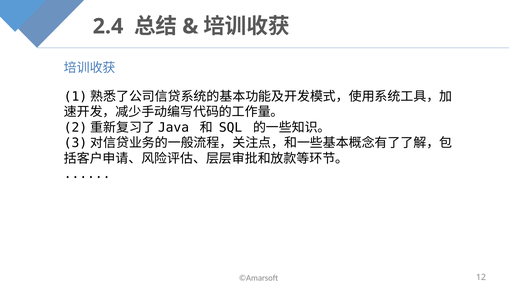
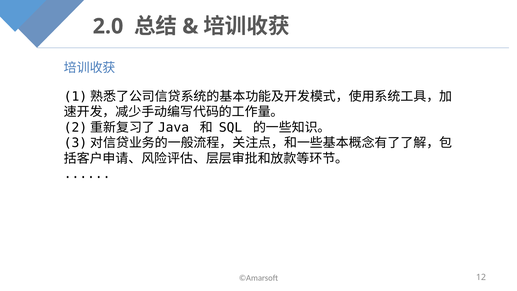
2.4: 2.4 -> 2.0 (108, 26)
